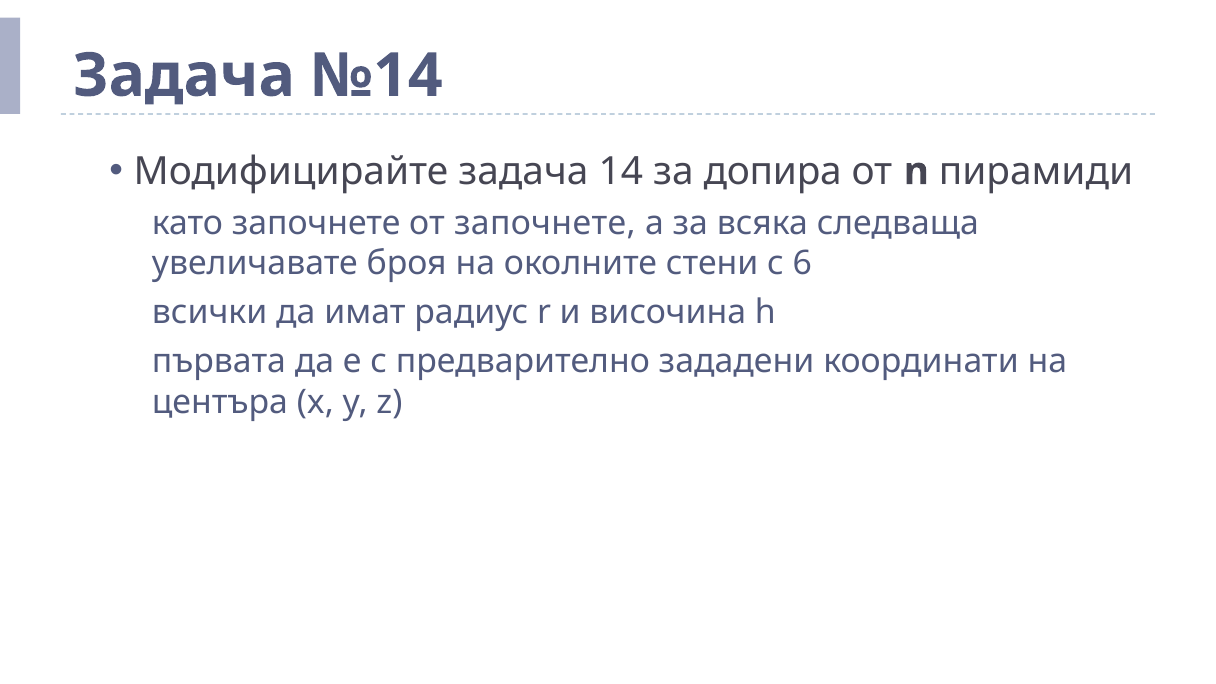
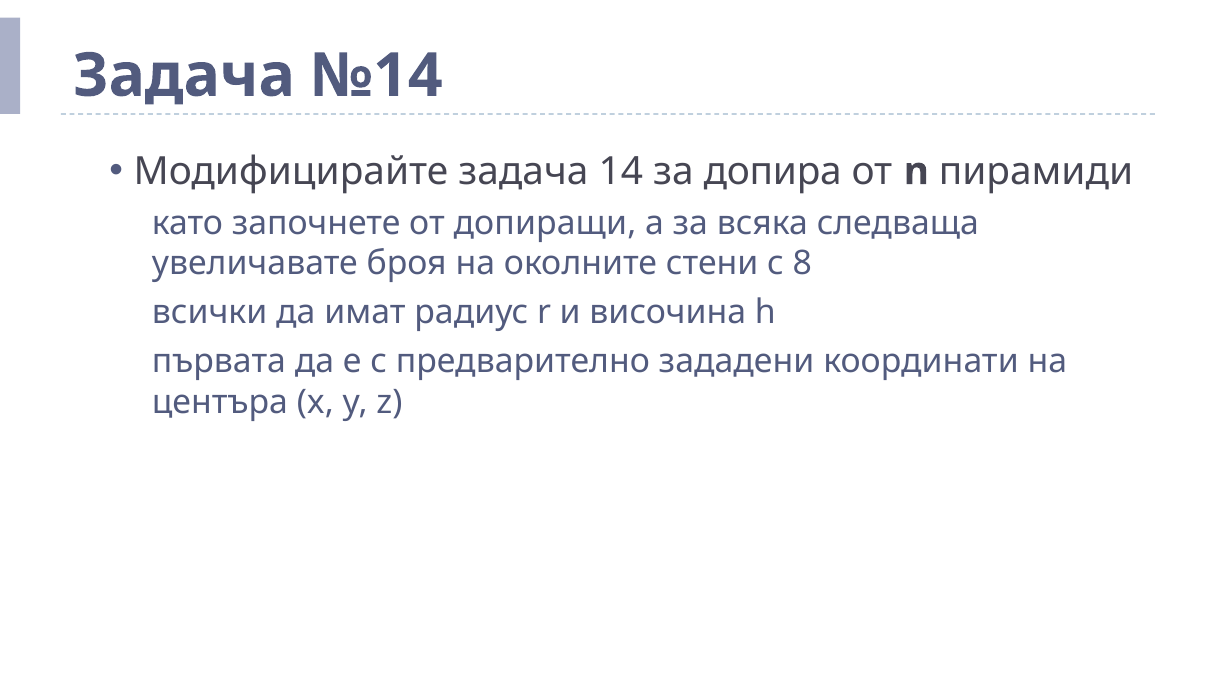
от започнете: започнете -> допиращи (545, 223)
6: 6 -> 8 (802, 264)
